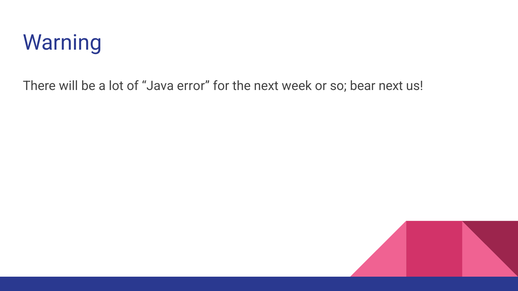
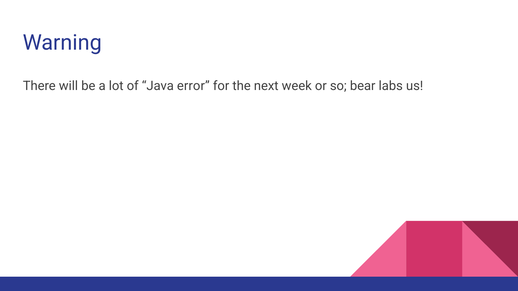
bear next: next -> labs (391, 86)
